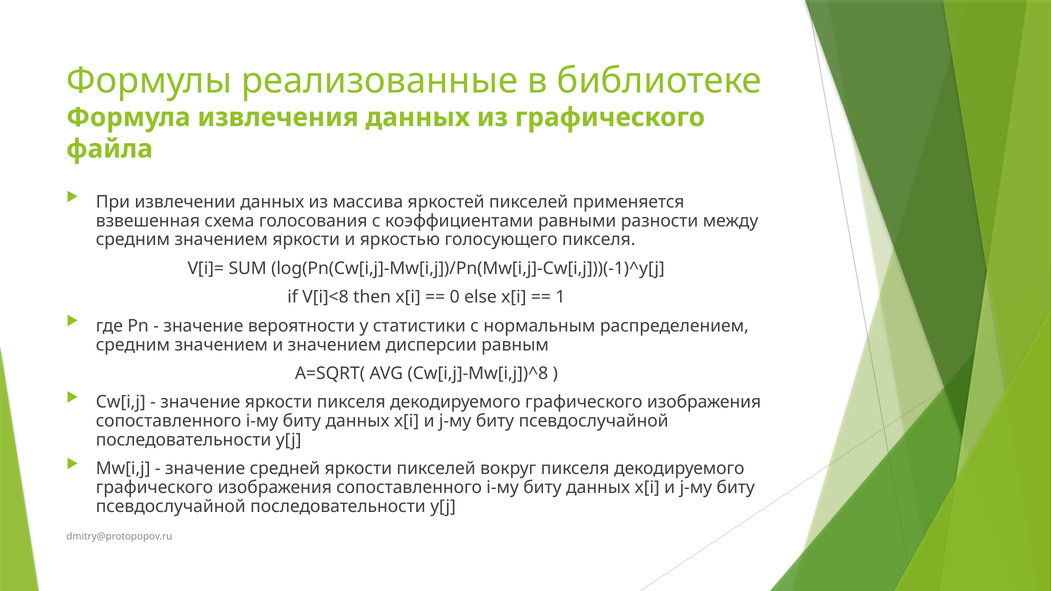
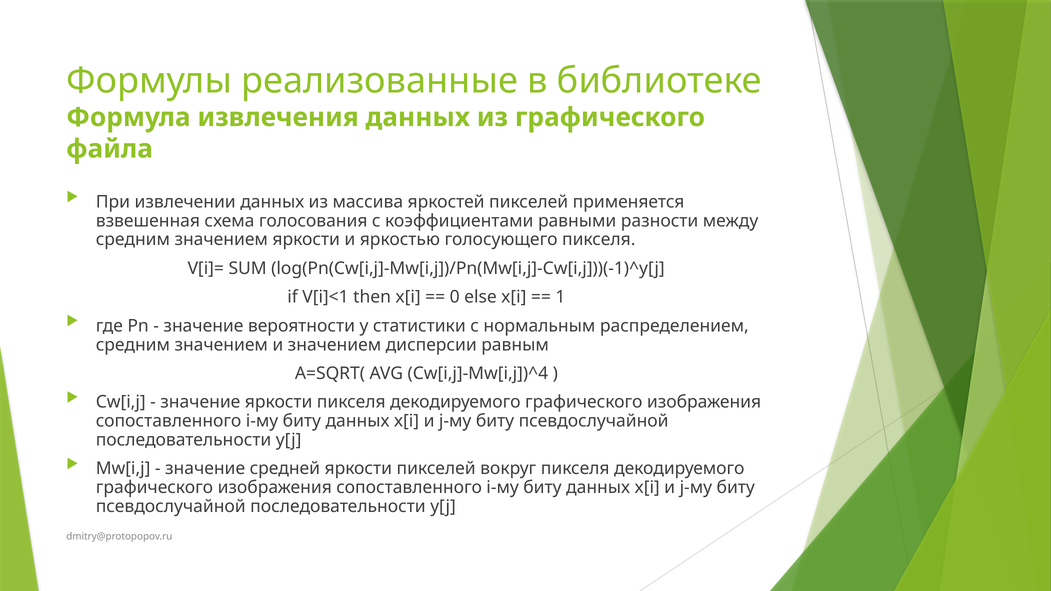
V[i]<8: V[i]<8 -> V[i]<1 (326, 297)
Cw[i,j]-Mw[i,j])^8: Cw[i,j]-Mw[i,j])^8 -> Cw[i,j]-Mw[i,j])^4 (478, 374)
